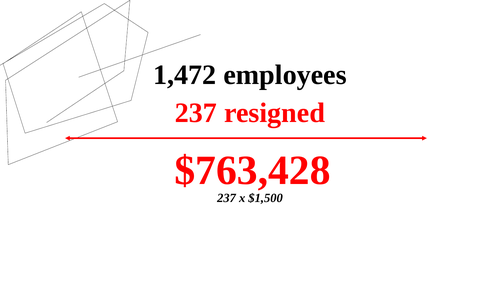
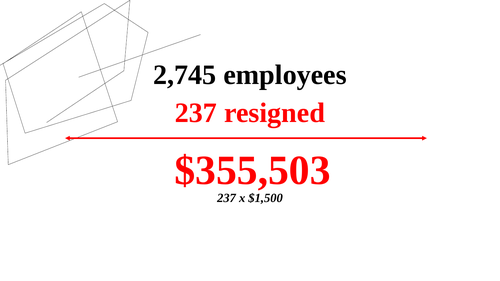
1,472: 1,472 -> 2,745 (185, 75)
$763,428: $763,428 -> $355,503 (253, 171)
